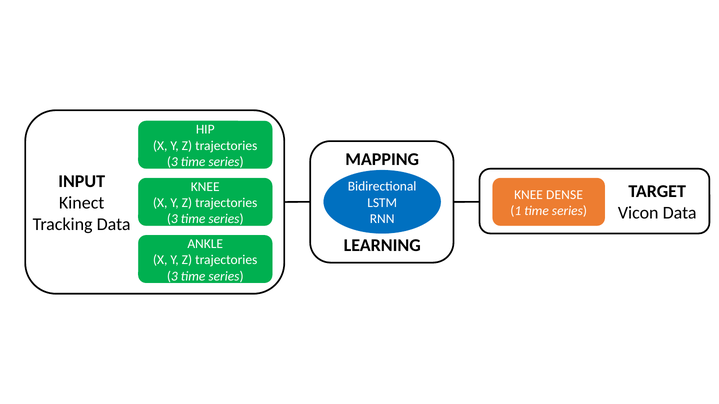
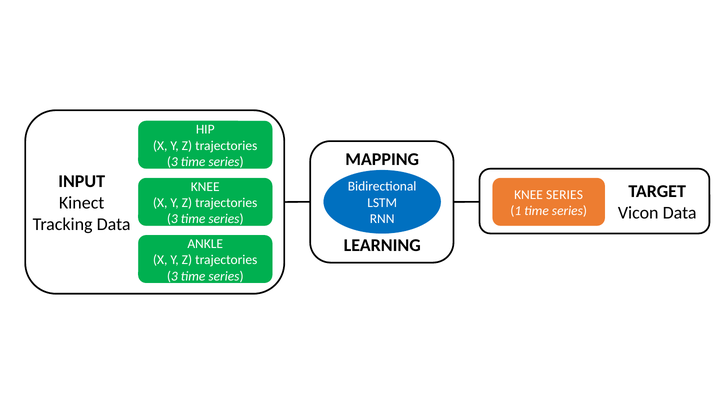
KNEE DENSE: DENSE -> SERIES (565, 195)
